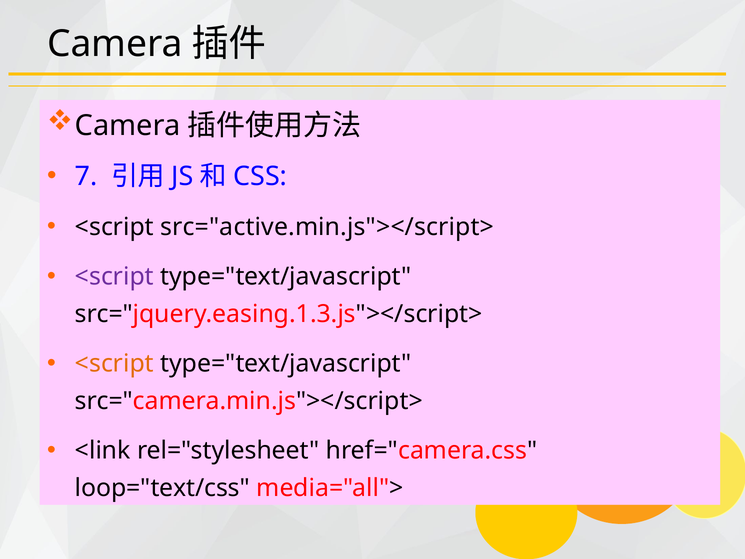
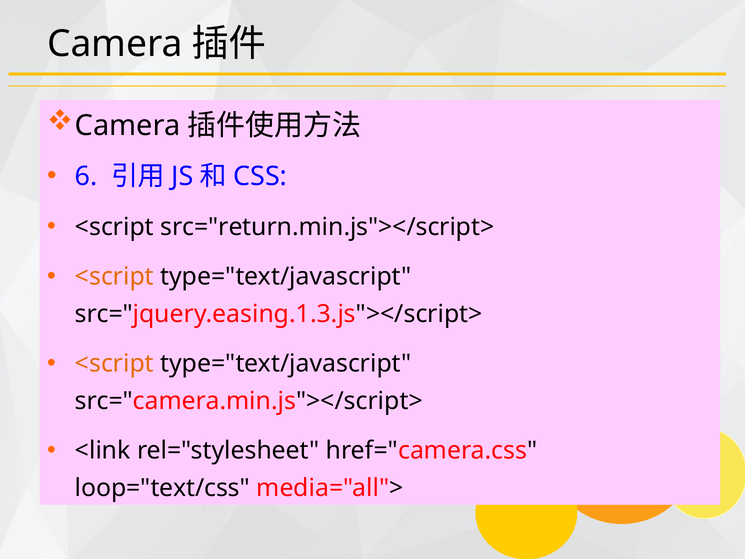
7: 7 -> 6 (86, 176)
src="active.min.js"></script>: src="active.min.js"></script> -> src="return.min.js"></script> (327, 227)
<script colour: purple -> orange (114, 277)
